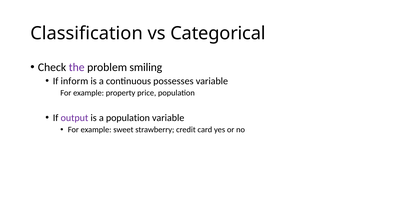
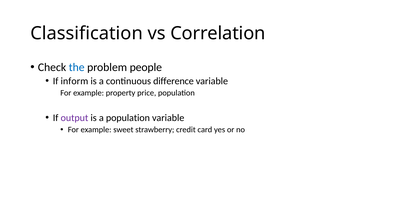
Categorical: Categorical -> Correlation (218, 34)
the colour: purple -> blue (77, 67)
smiling: smiling -> people (146, 67)
possesses: possesses -> difference (173, 81)
